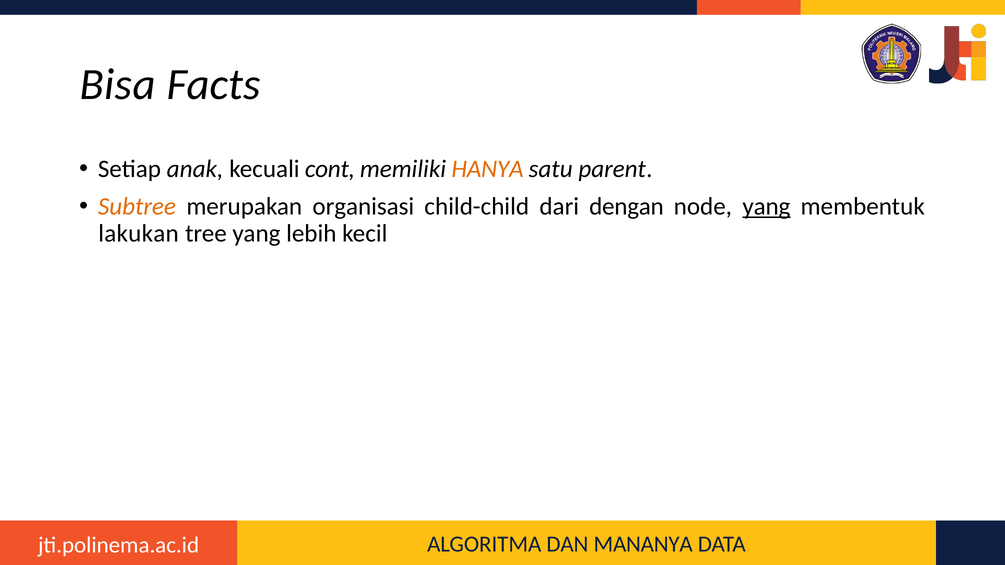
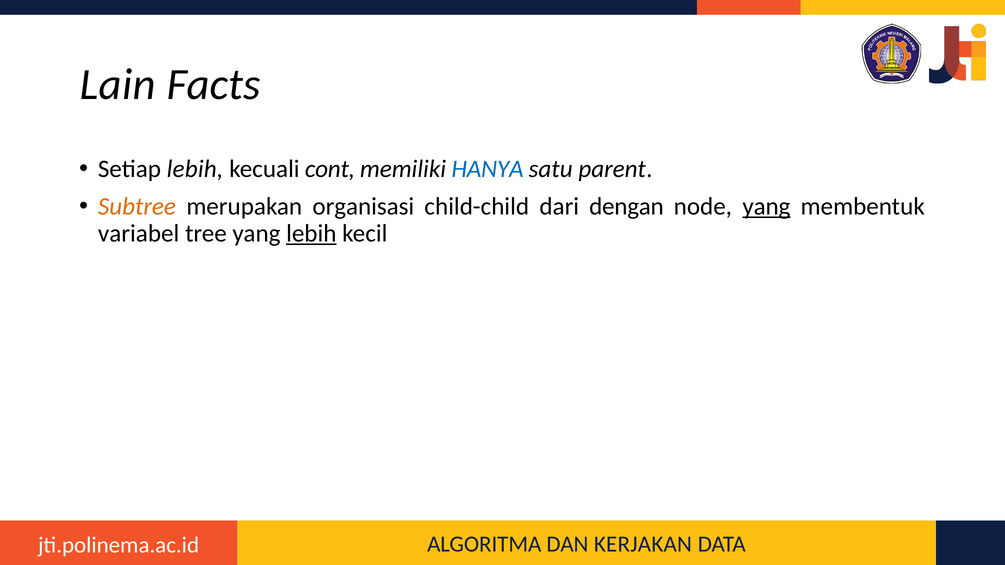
Bisa: Bisa -> Lain (118, 84)
Setiap anak: anak -> lebih (195, 169)
HANYA colour: orange -> blue (487, 169)
lakukan: lakukan -> variabel (139, 234)
lebih underline: none -> present (311, 234)
MANANYA: MANANYA -> KERJAKAN (643, 545)
